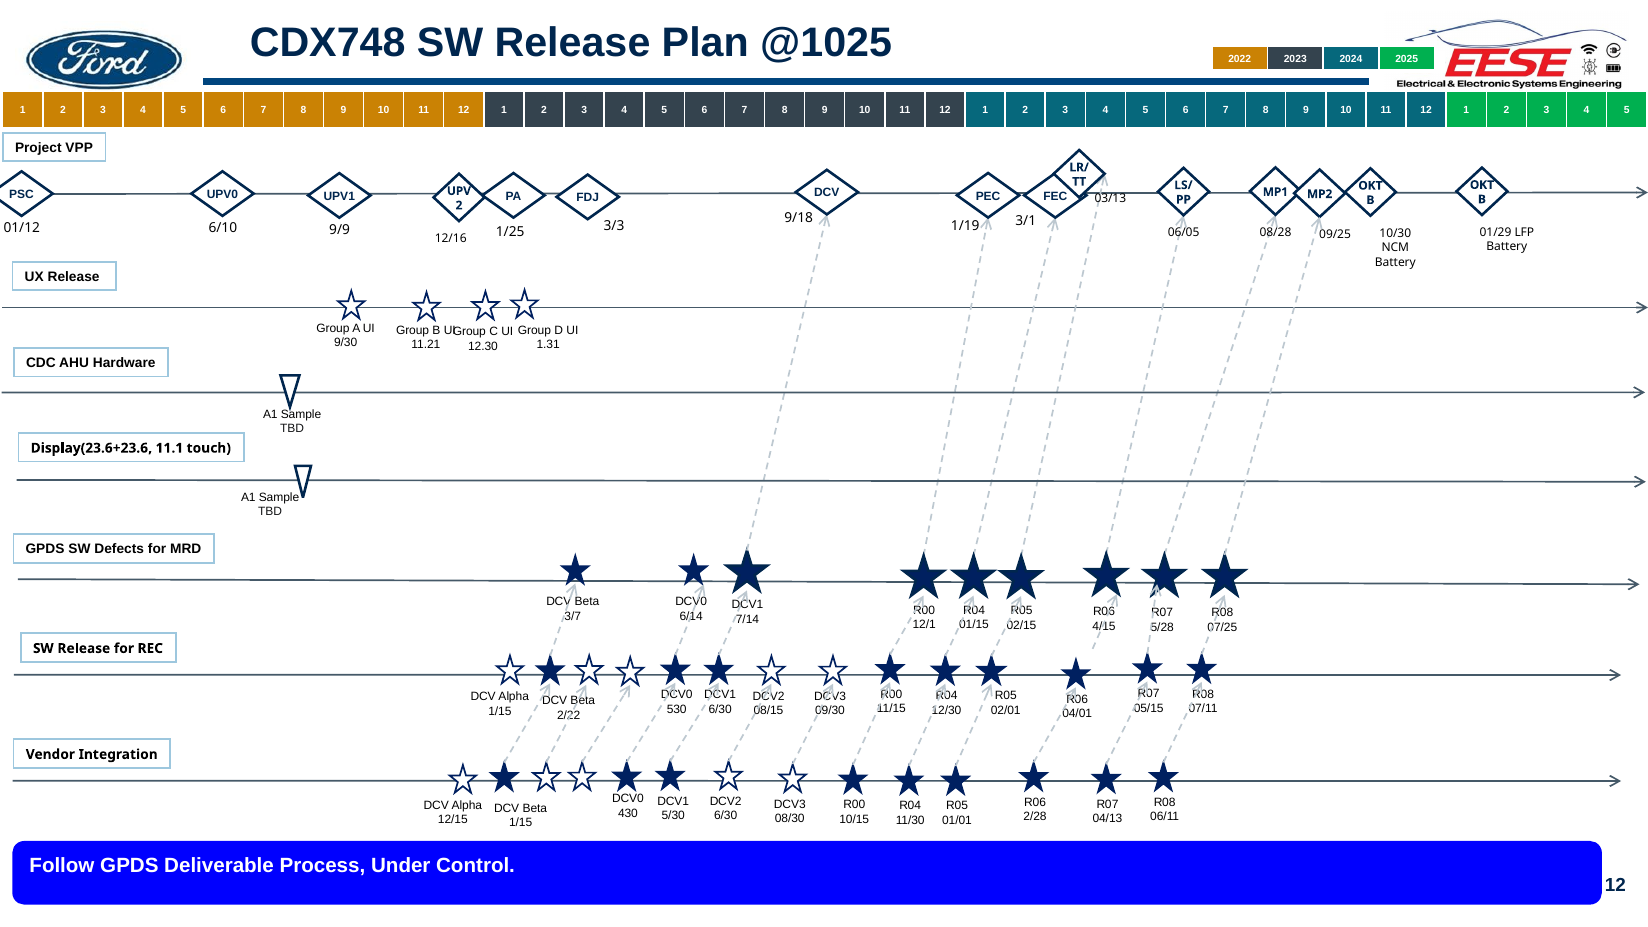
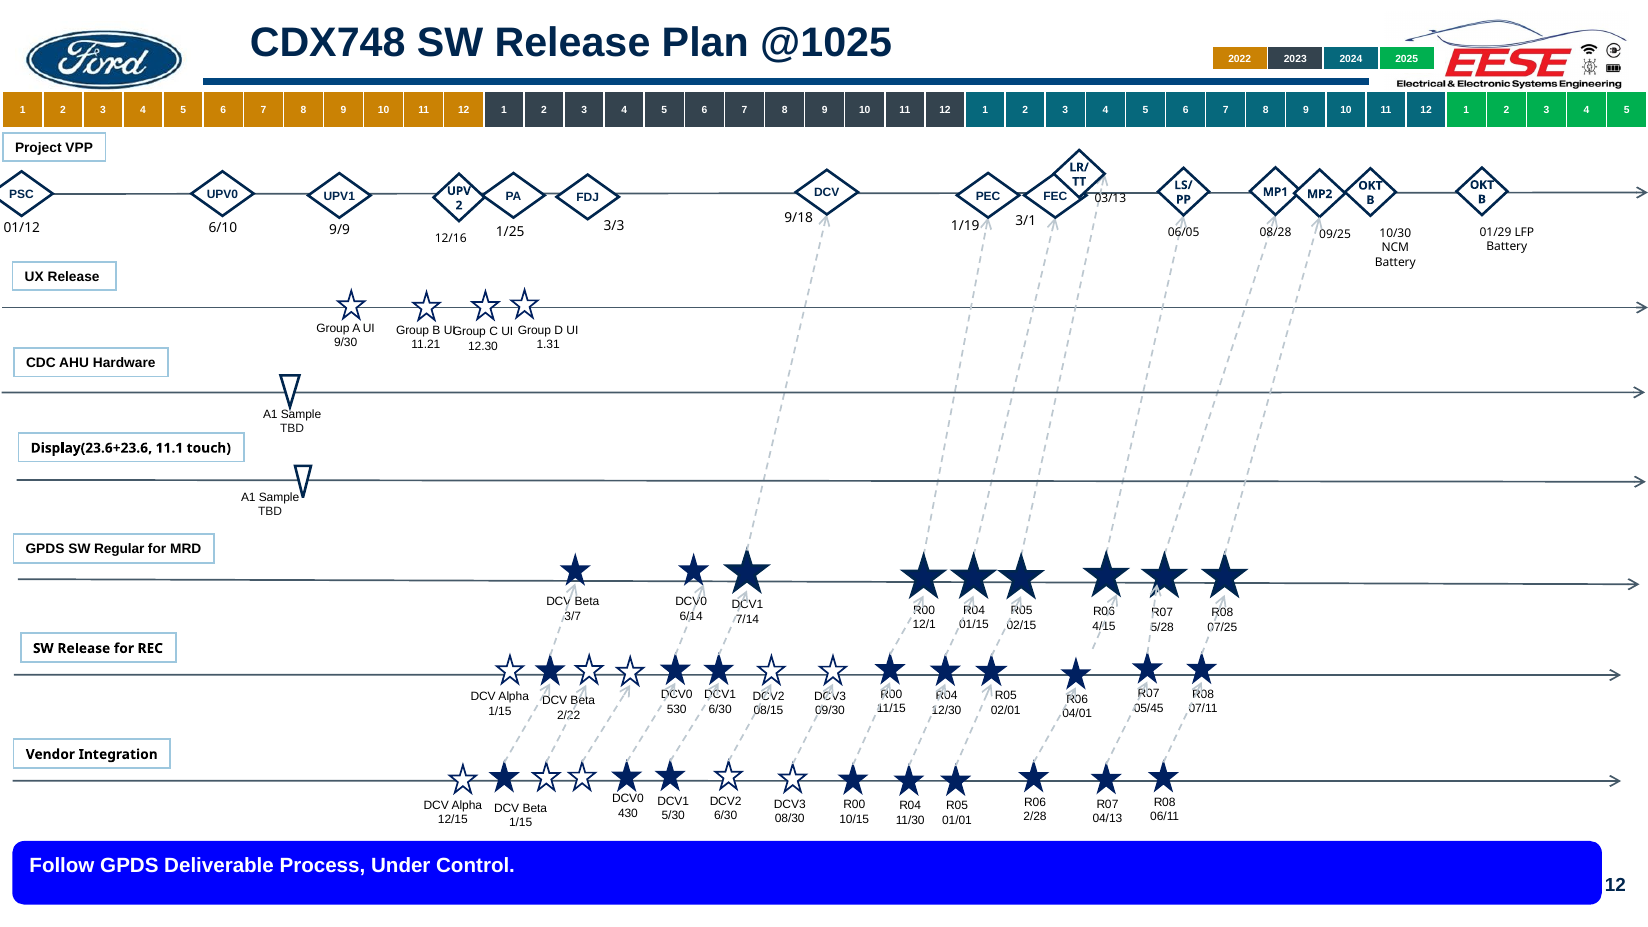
Defects: Defects -> Regular (119, 549)
05/15: 05/15 -> 05/45 (1149, 708)
